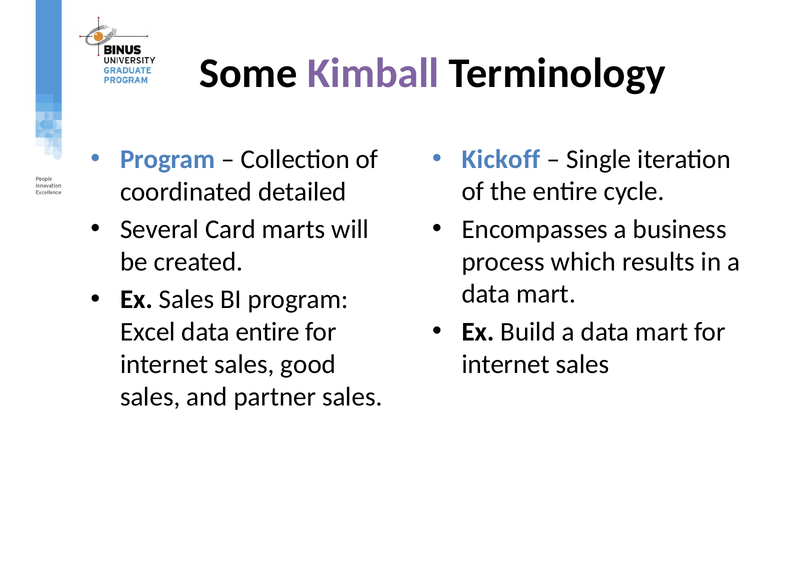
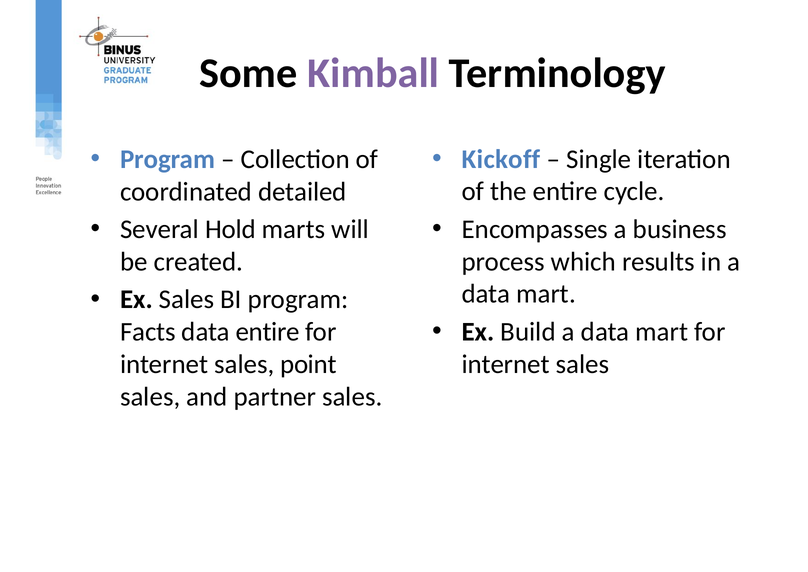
Card: Card -> Hold (231, 229)
Excel: Excel -> Facts (148, 332)
good: good -> point (308, 364)
